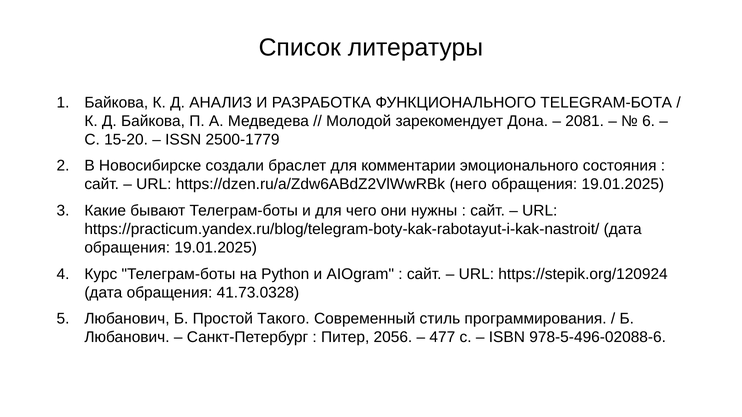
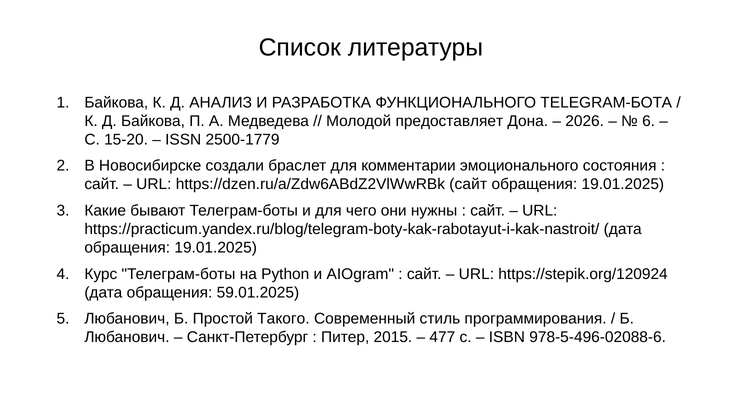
зарекомендует: зарекомендует -> предоставляет (449, 121)
2081: 2081 -> 2026 (585, 121)
https://dzen.ru/a/Zdw6ABdZ2VlWwRBk него: него -> сайт (468, 184)
41.73.0328: 41.73.0328 -> 59.01.2025 (258, 293)
2056: 2056 -> 2015 (393, 338)
